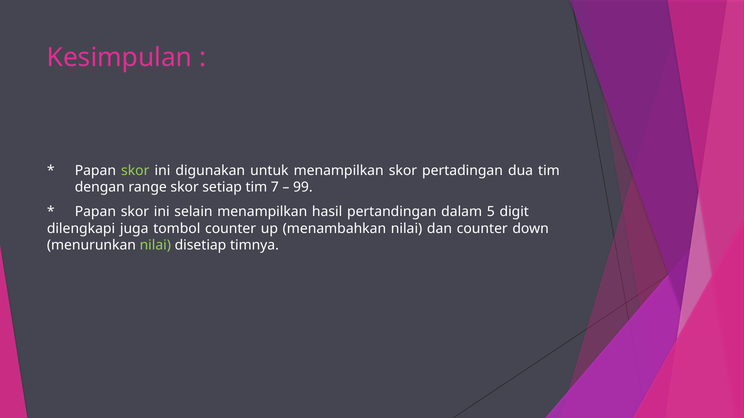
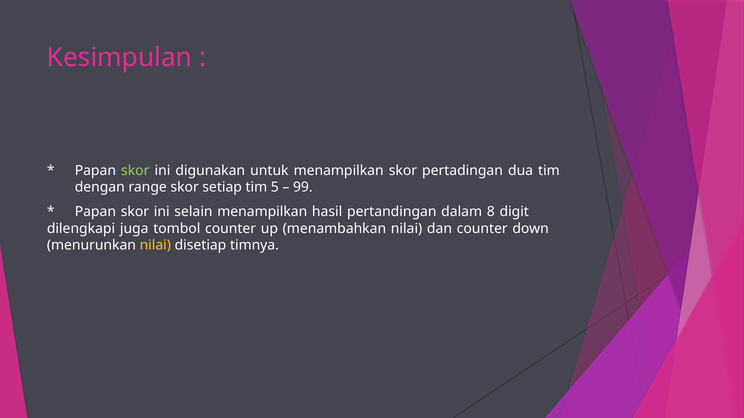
7: 7 -> 5 (275, 188)
5: 5 -> 8 (491, 212)
nilai colour: light green -> yellow (155, 246)
